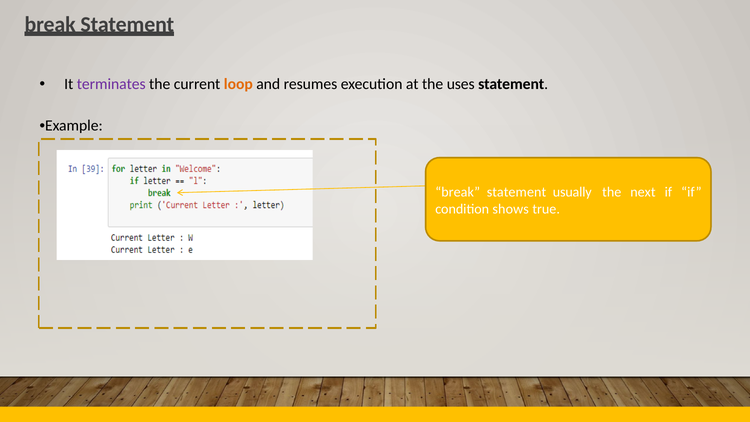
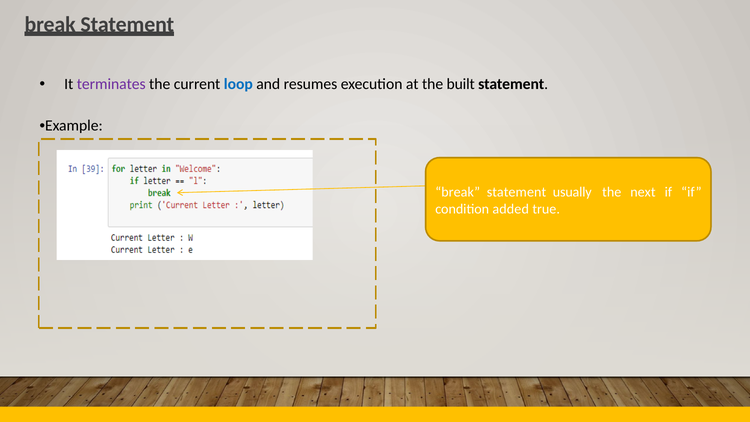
loop colour: orange -> blue (238, 84)
uses: uses -> built (461, 84)
shows: shows -> added (511, 209)
